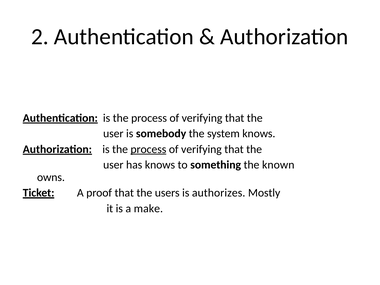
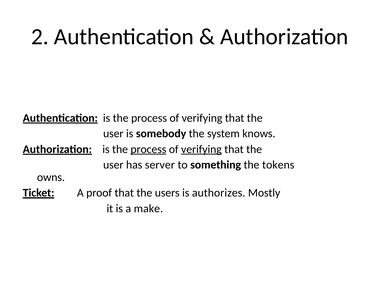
verifying underline: none -> present (201, 149)
has knows: knows -> server (160, 165)
known: known -> tokens (278, 165)
